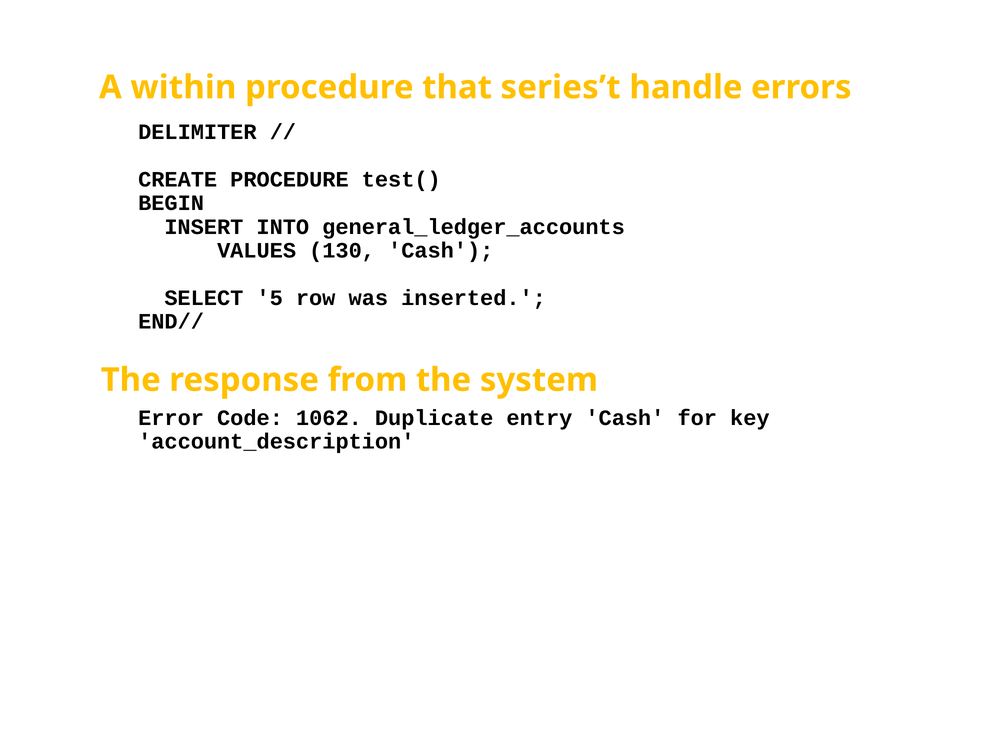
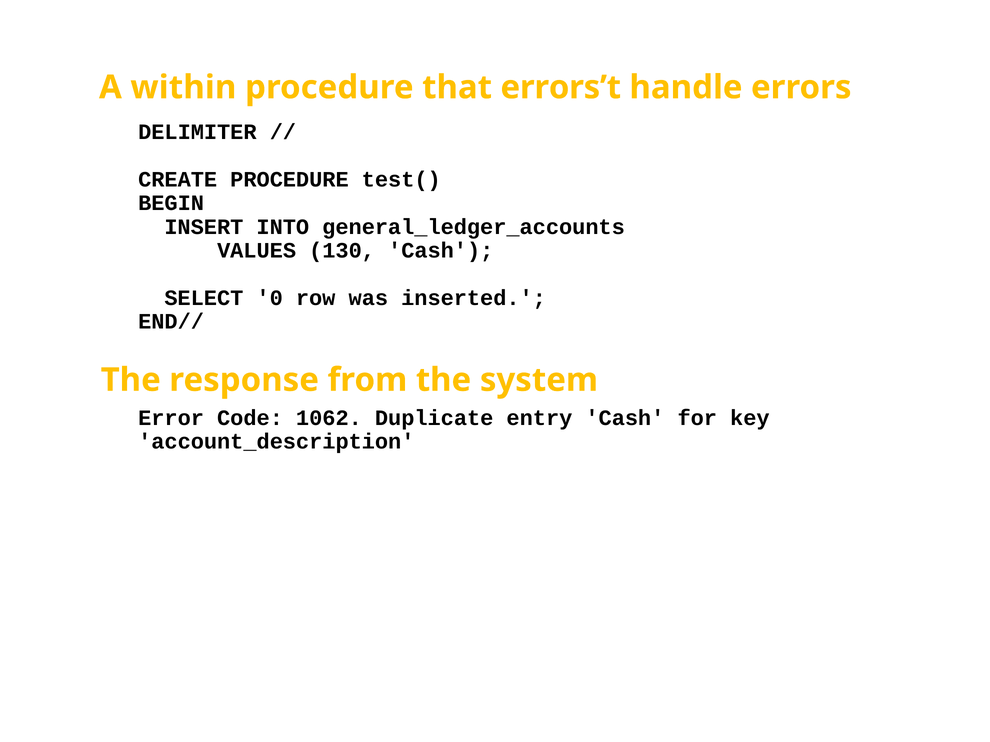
series’t: series’t -> errors’t (561, 87)
5: 5 -> 0 (270, 298)
